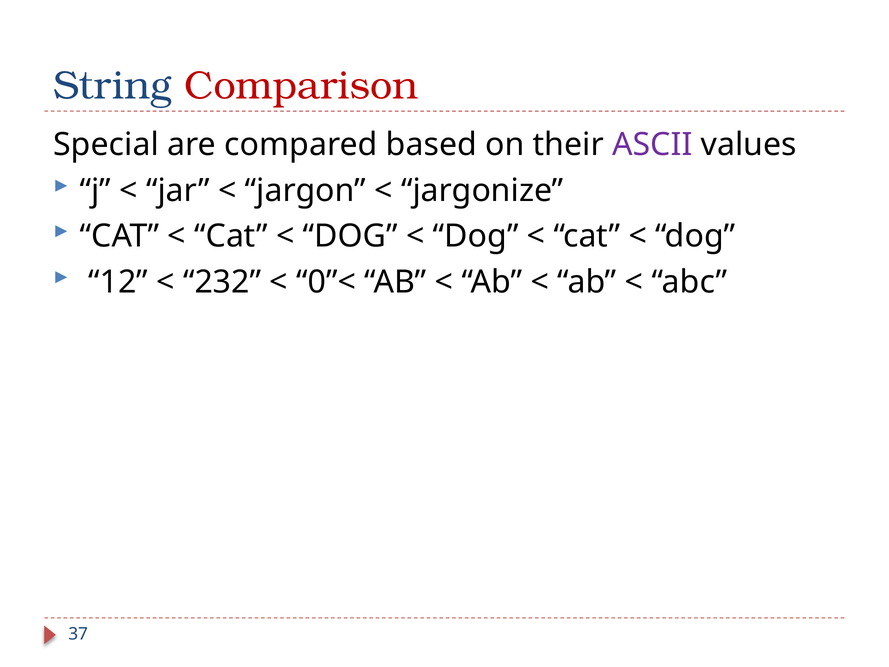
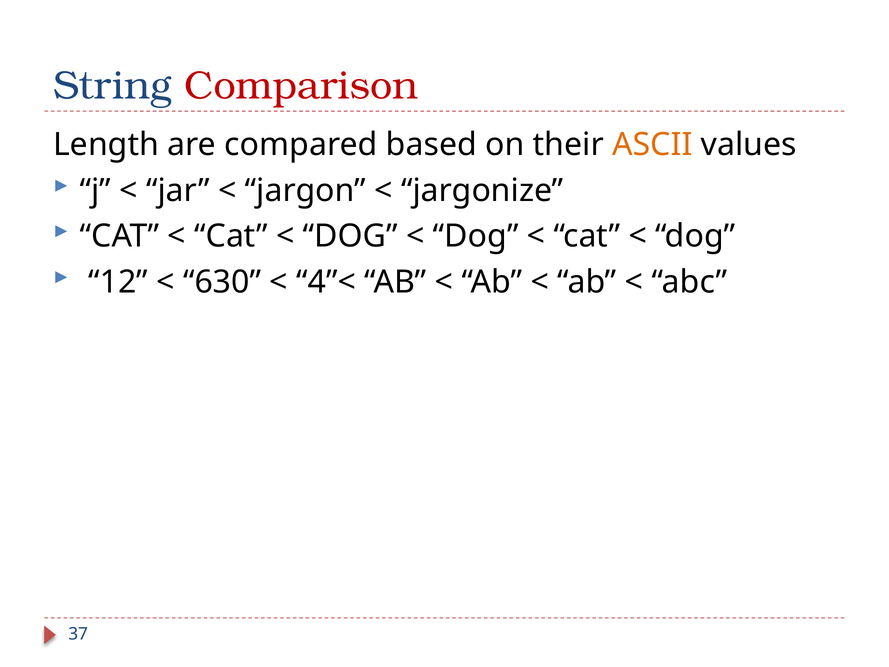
Special: Special -> Length (106, 144)
ASCII colour: purple -> orange (652, 144)
232: 232 -> 630 (222, 282)
0”<: 0”< -> 4”< (326, 282)
